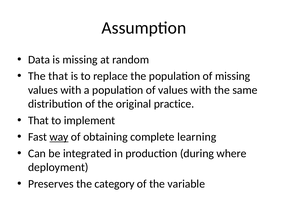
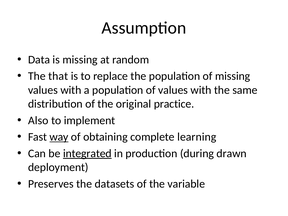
That: That -> Also (38, 120)
integrated underline: none -> present (87, 153)
where: where -> drawn (232, 153)
category: category -> datasets (114, 184)
